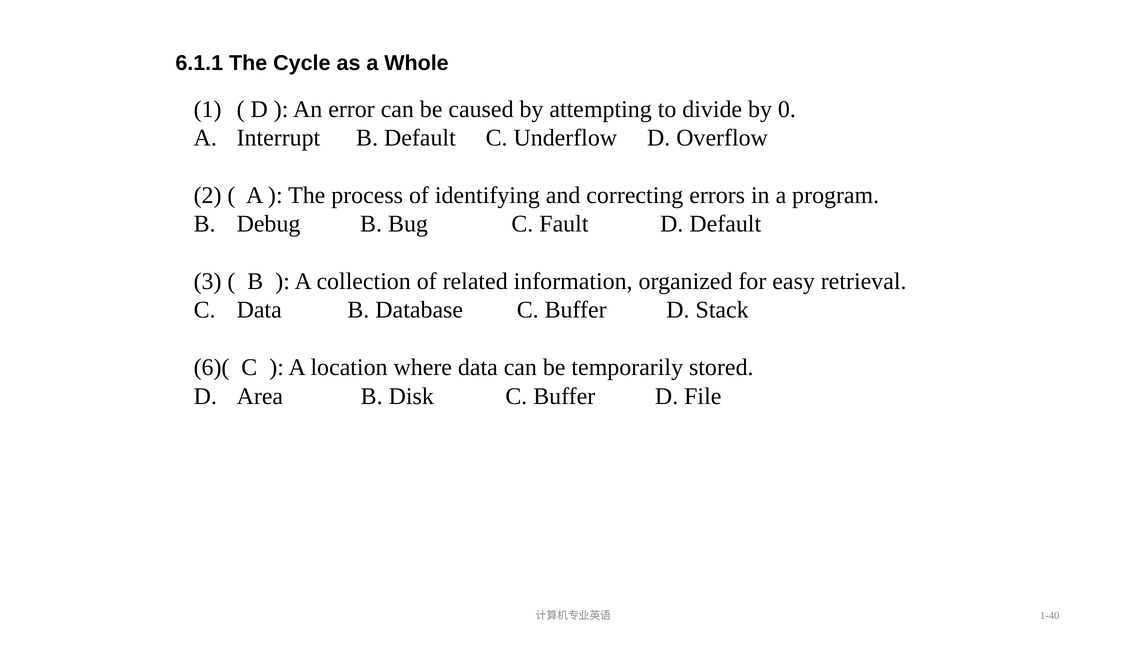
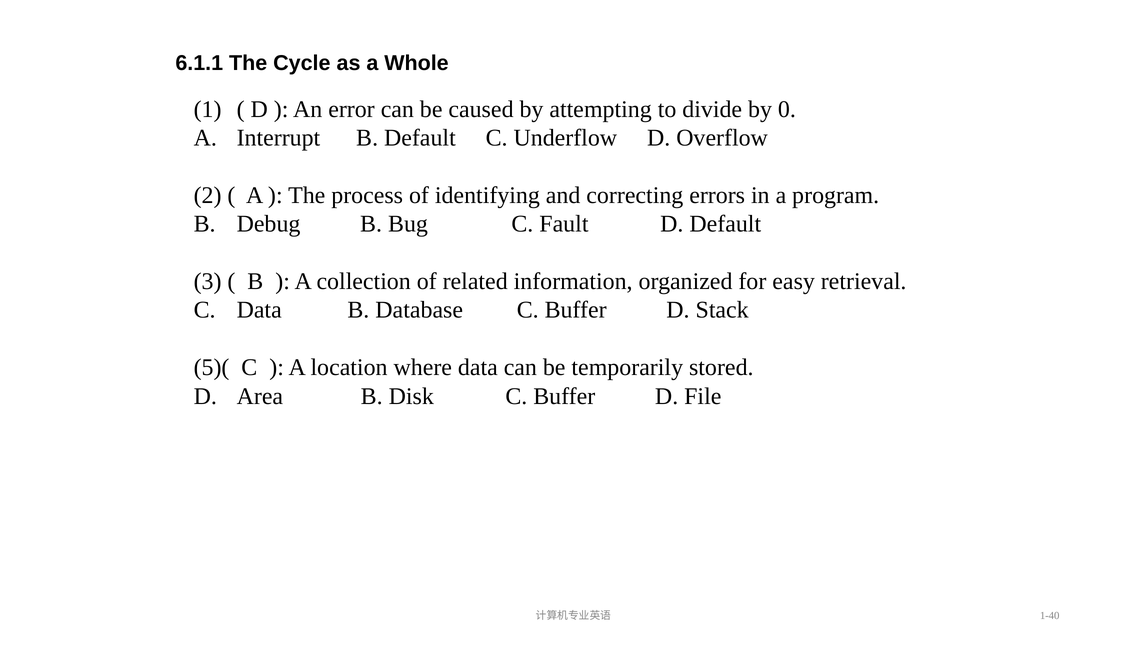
6)(: 6)( -> 5)( (212, 368)
